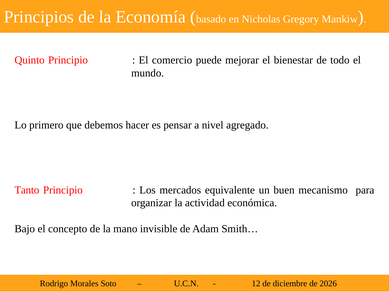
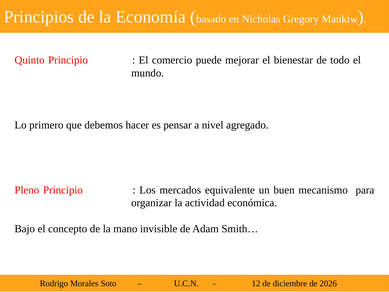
Tanto: Tanto -> Pleno (27, 190)
